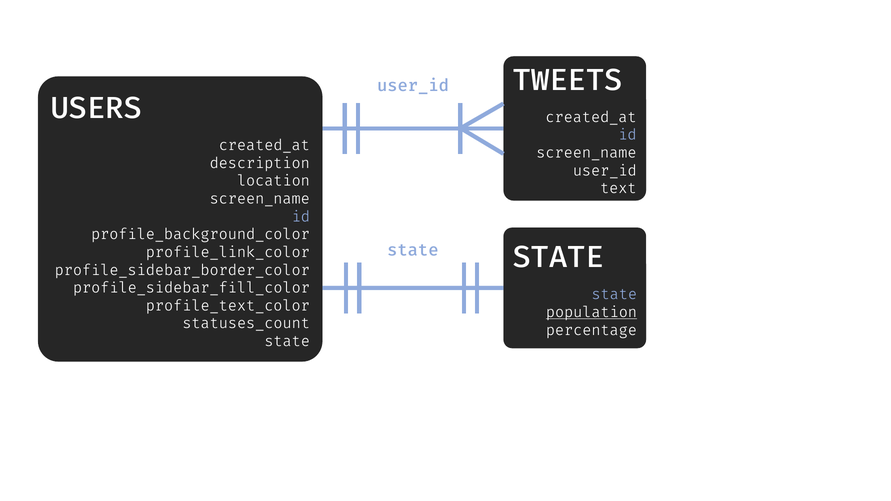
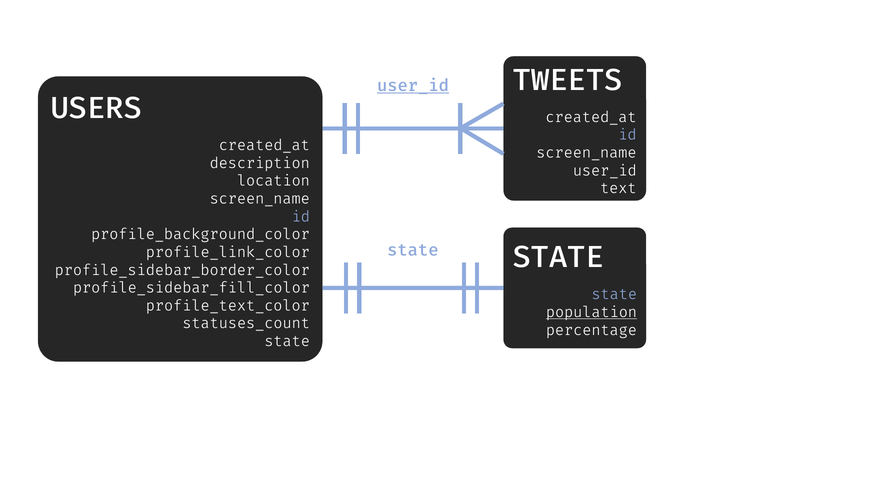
user_id underline: none -> present (413, 86)
